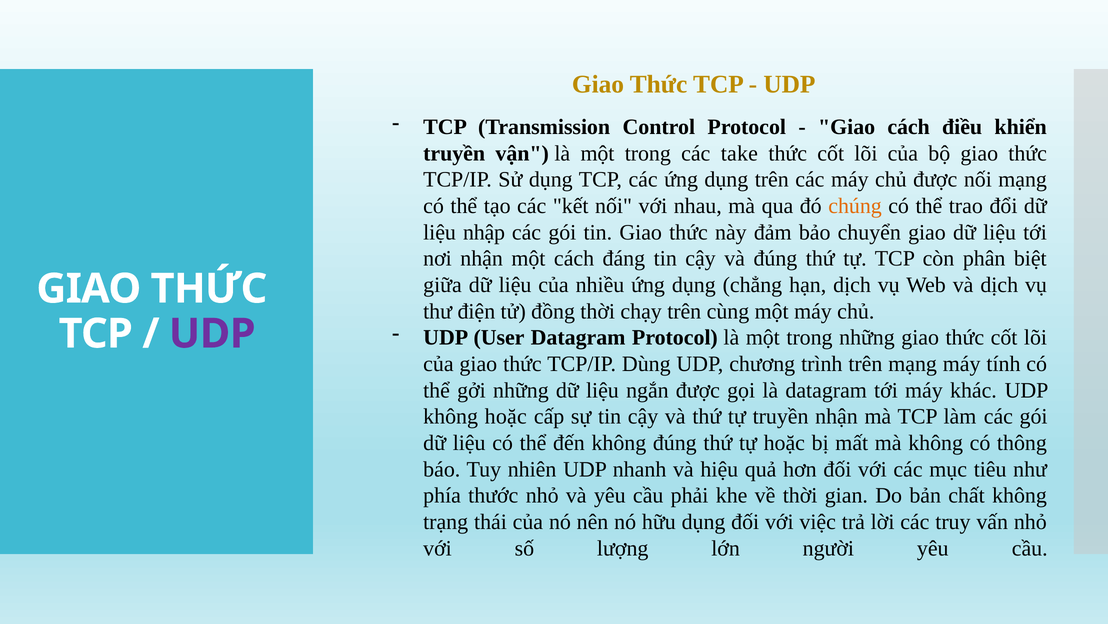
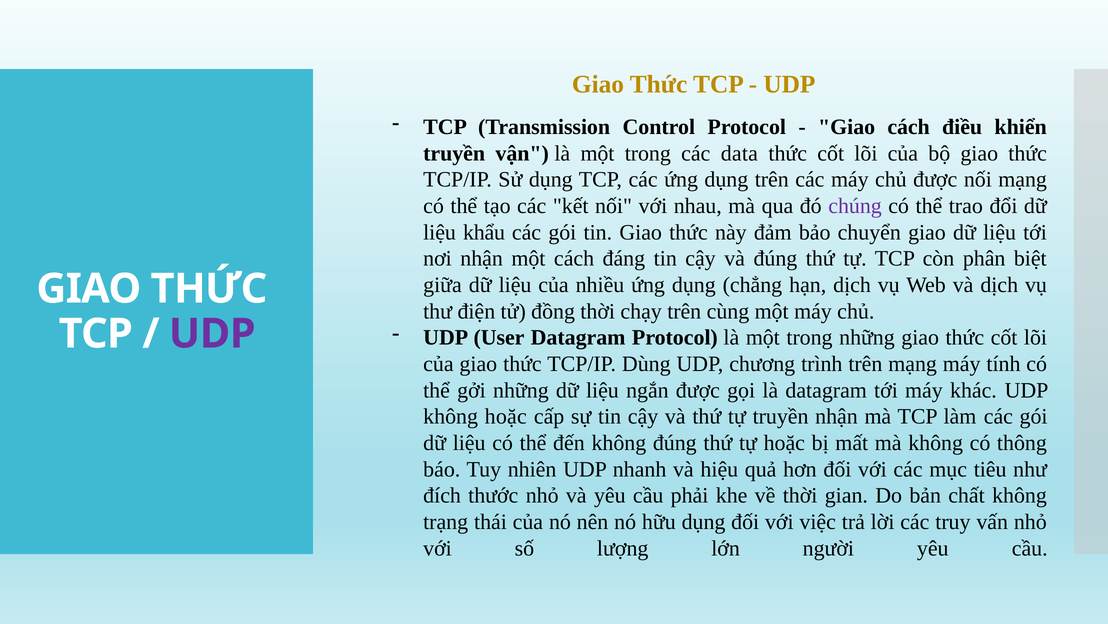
take: take -> data (739, 153)
chúng colour: orange -> purple (855, 206)
nhập: nhập -> khẩu (484, 232)
phía: phía -> đích (442, 495)
